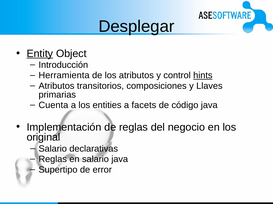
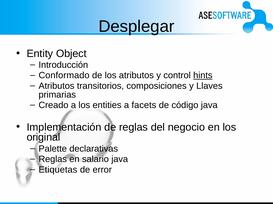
Entity underline: present -> none (40, 54)
Herramienta: Herramienta -> Conformado (64, 76)
Cuenta: Cuenta -> Creado (53, 106)
Salario: Salario -> Palette (53, 149)
Supertipo: Supertipo -> Etiquetas (58, 170)
